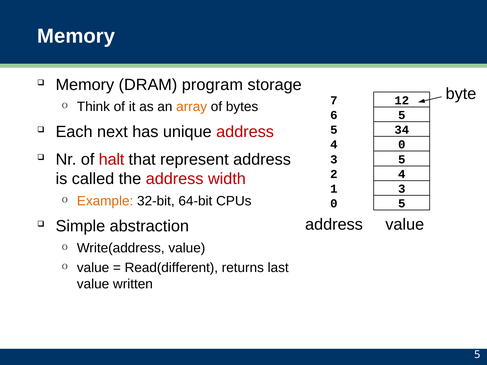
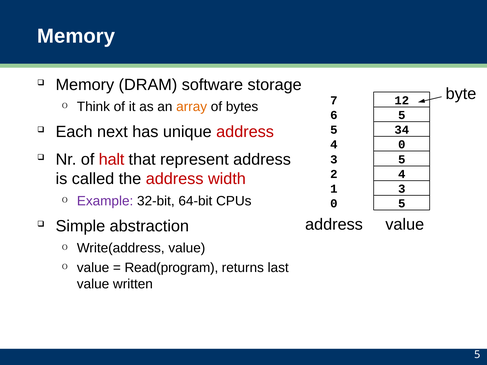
program: program -> software (212, 85)
Example colour: orange -> purple (105, 201)
Read(different: Read(different -> Read(program (171, 268)
